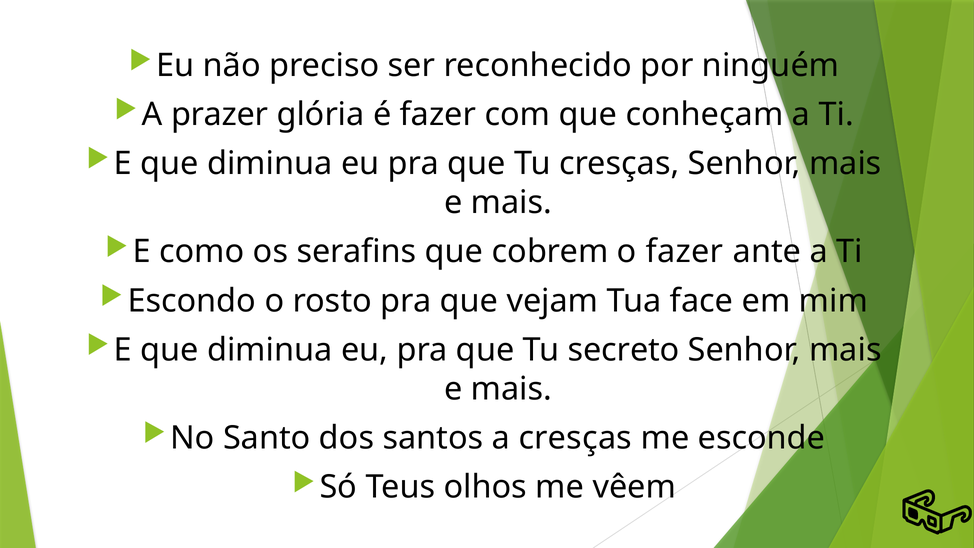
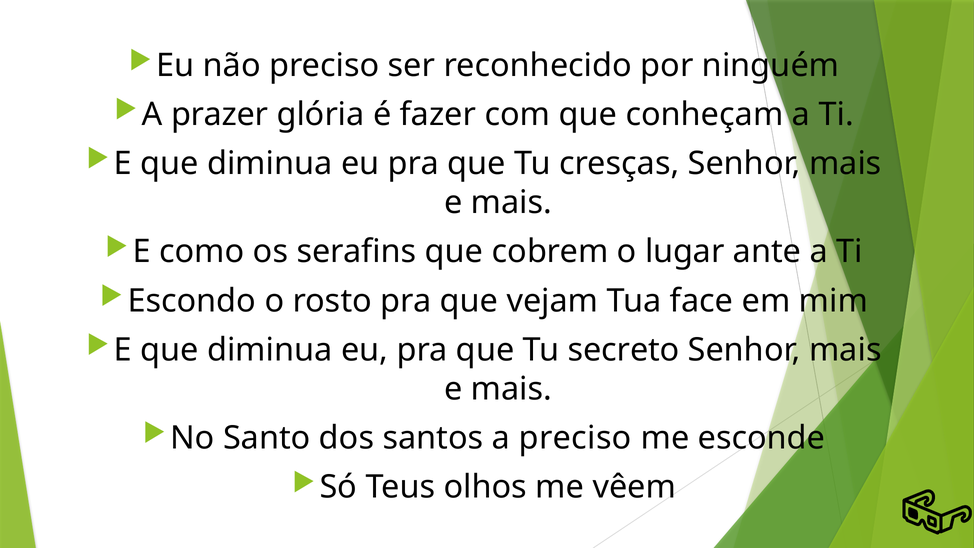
o fazer: fazer -> lugar (685, 252)
a cresças: cresças -> preciso (575, 438)
